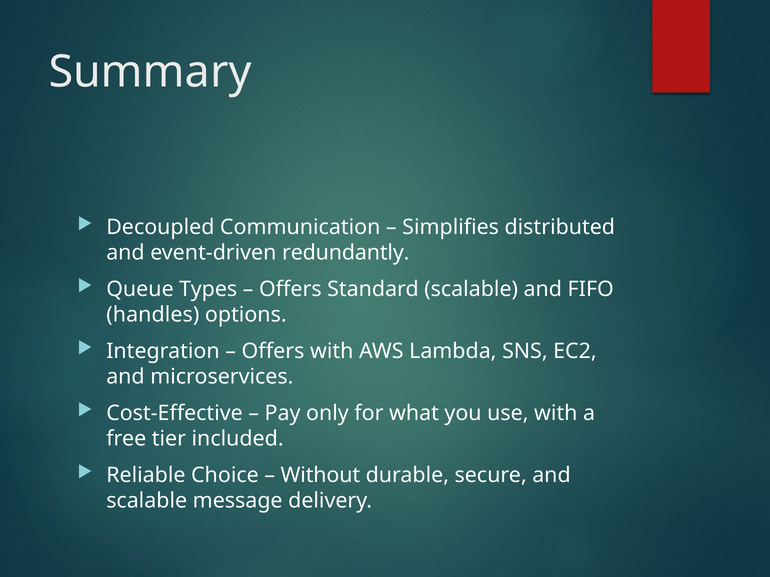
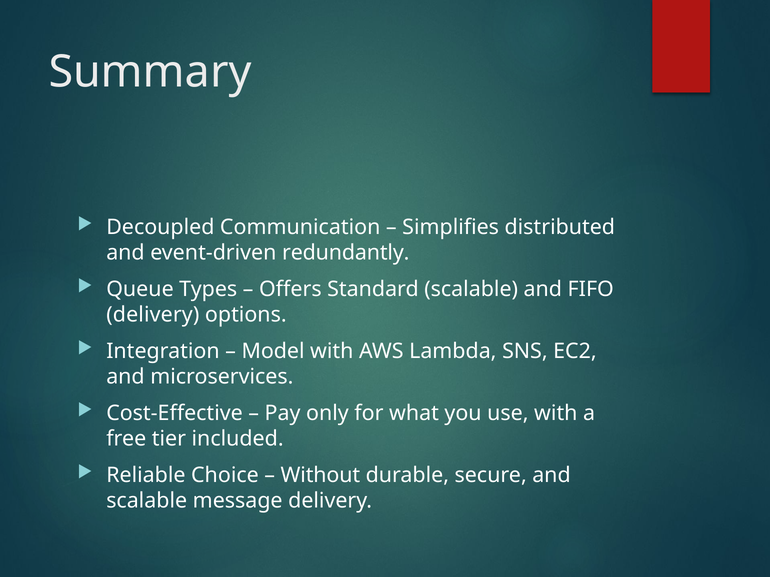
handles: handles -> delivery (153, 315)
Offers: Offers -> Model (273, 352)
